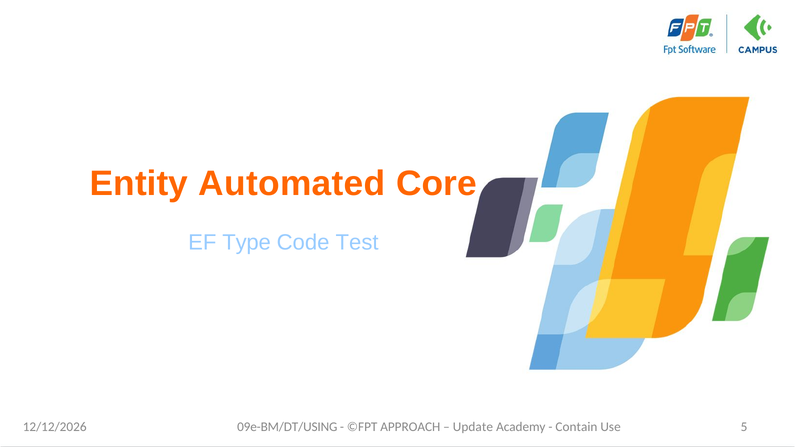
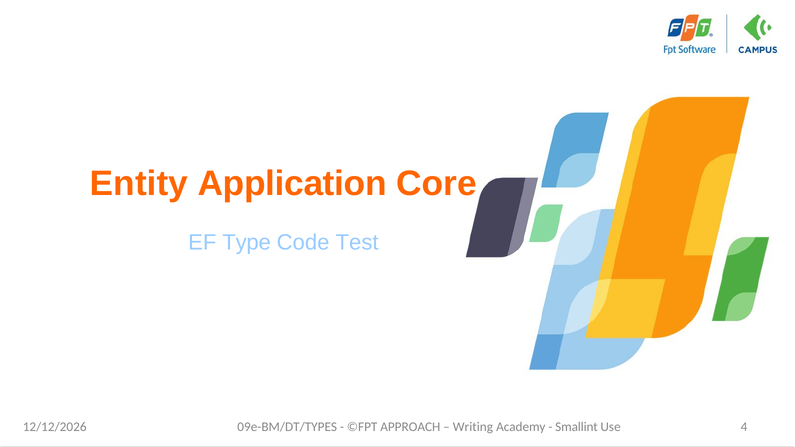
Automated: Automated -> Application (292, 184)
09e-BM/DT/USING: 09e-BM/DT/USING -> 09e-BM/DT/TYPES (287, 427)
Update: Update -> Writing (473, 427)
Contain: Contain -> Smallint (577, 427)
5: 5 -> 4 (744, 427)
